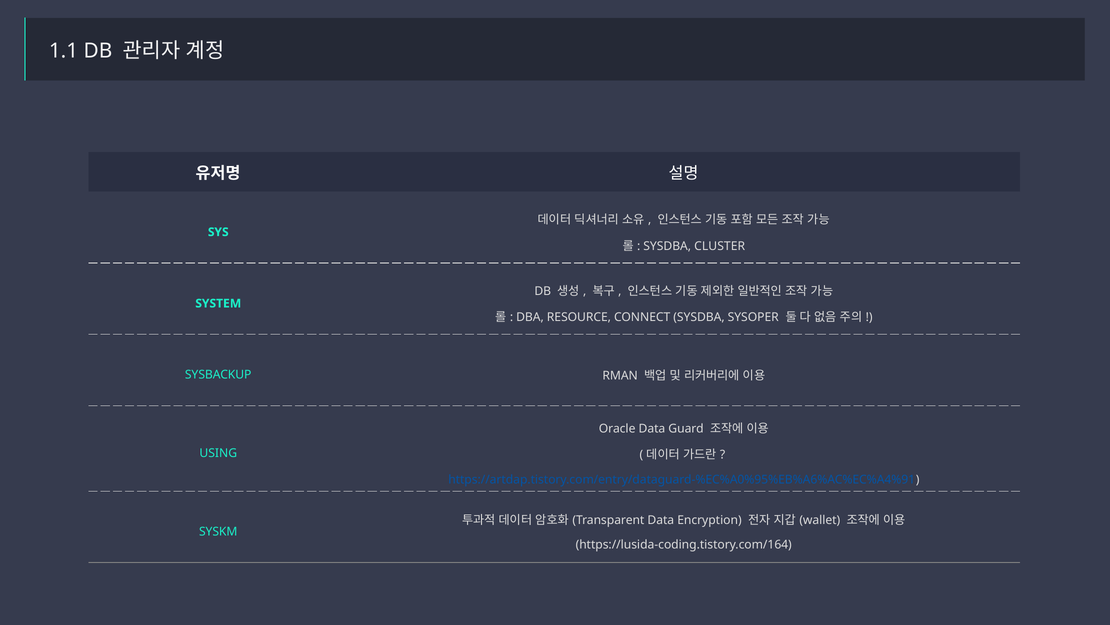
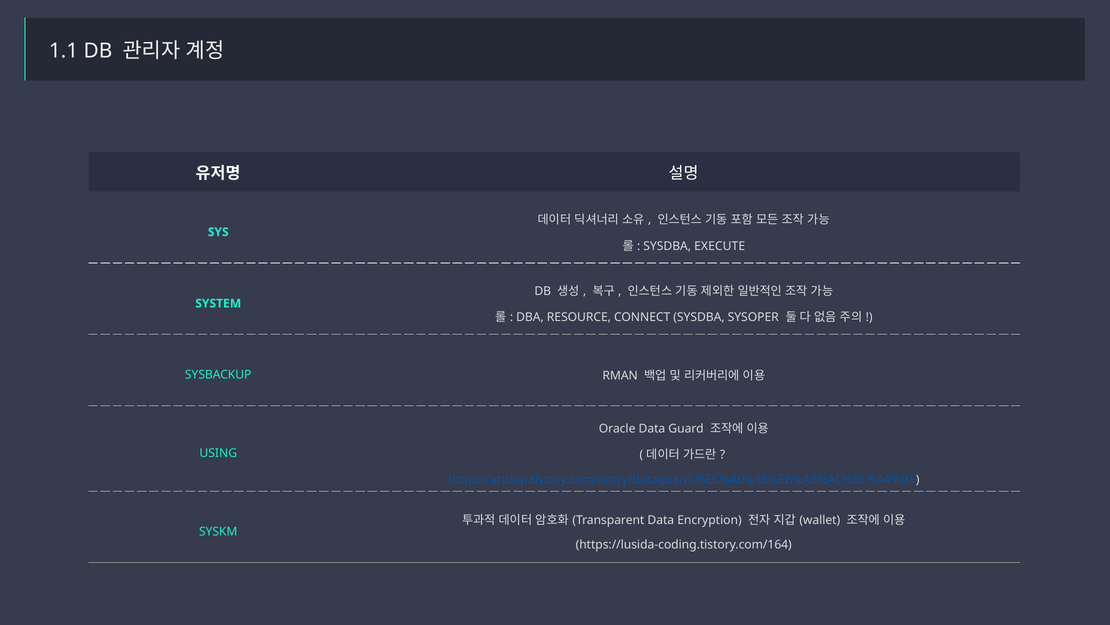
CLUSTER: CLUSTER -> EXECUTE (720, 246)
